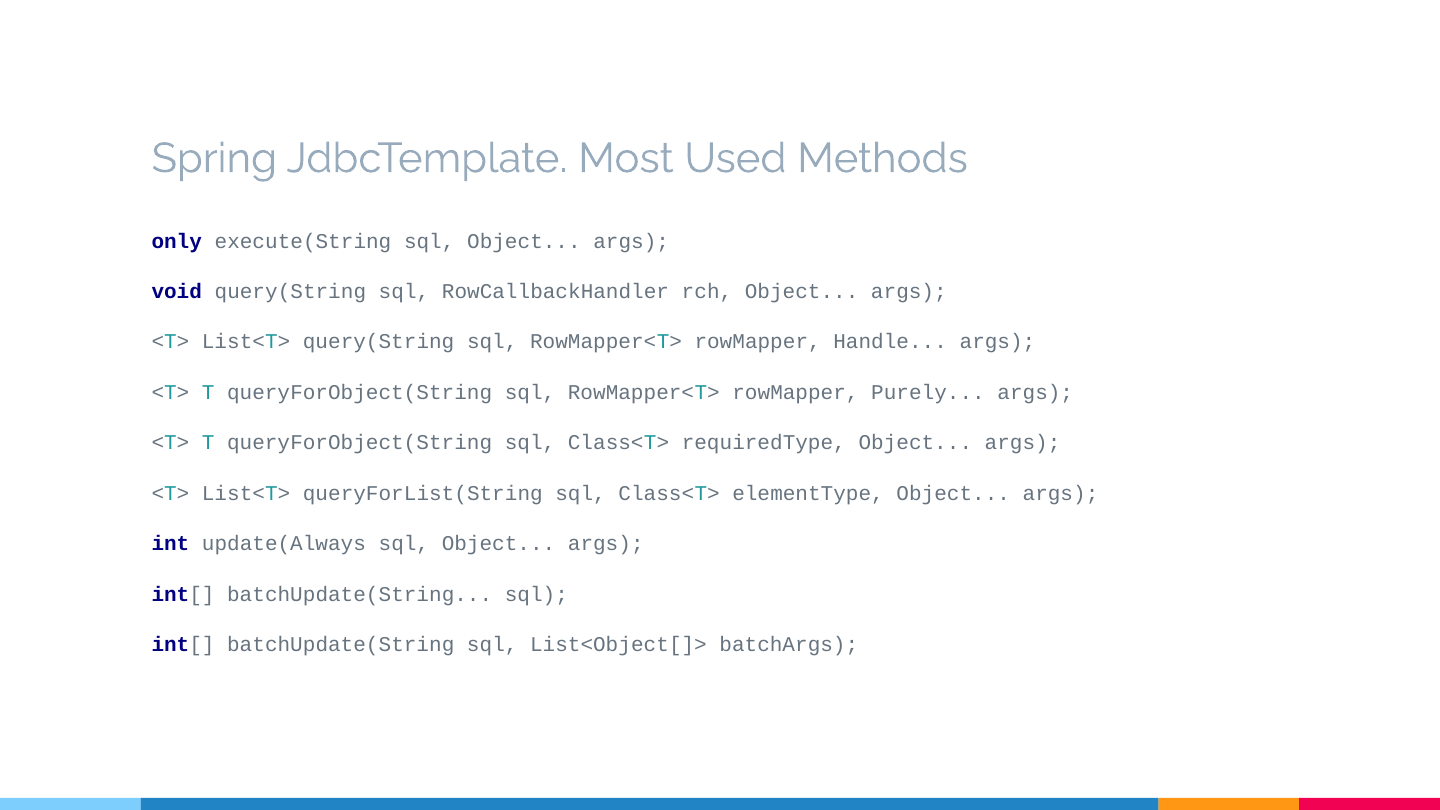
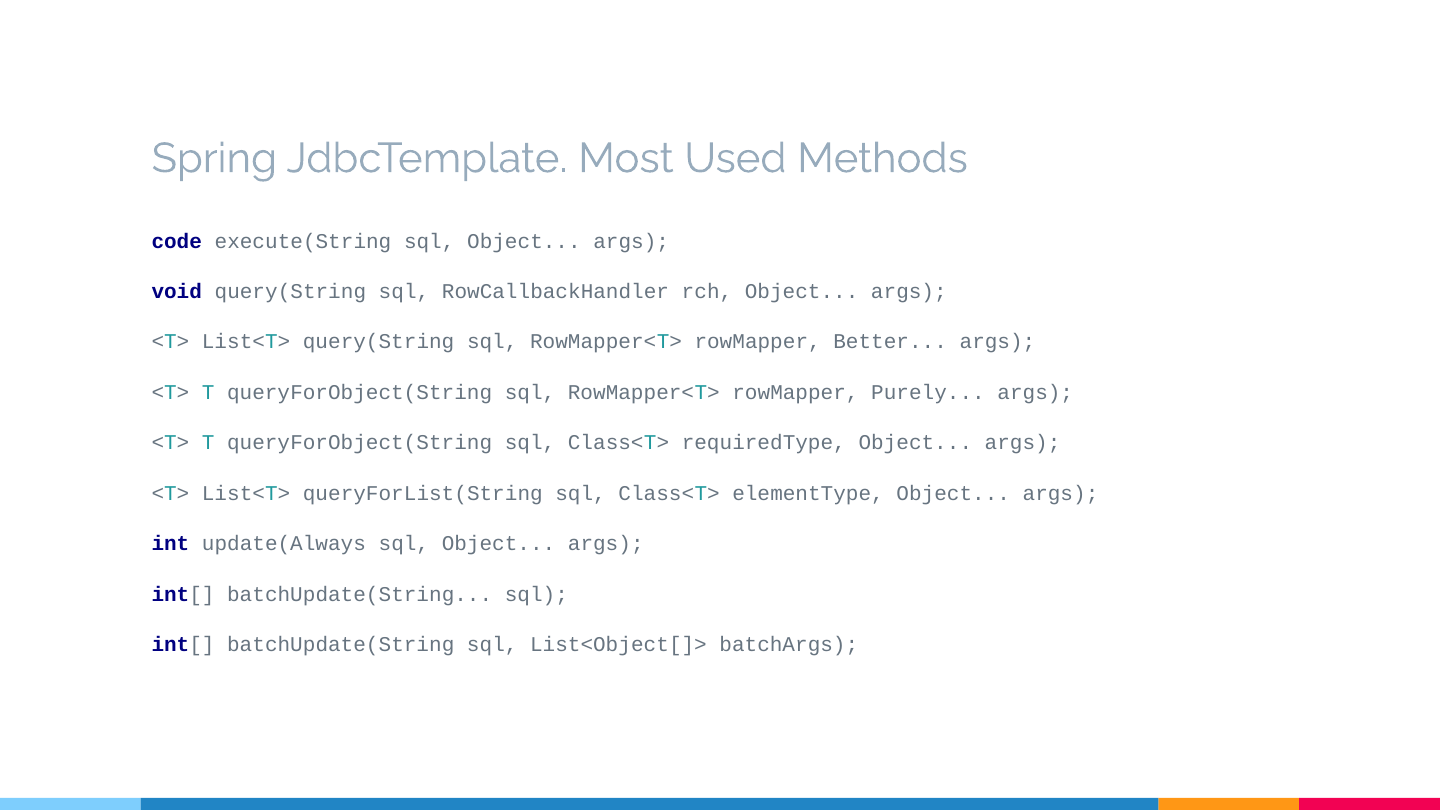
only: only -> code (177, 241)
Handle: Handle -> Better (890, 342)
